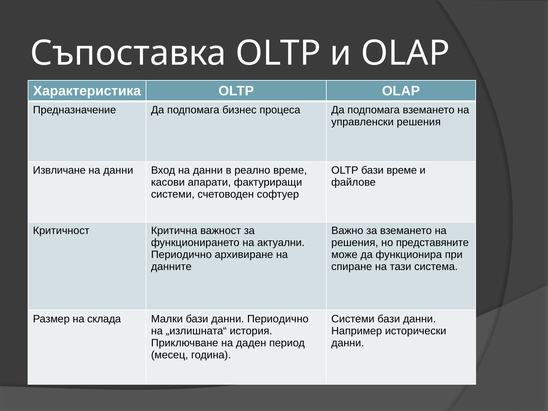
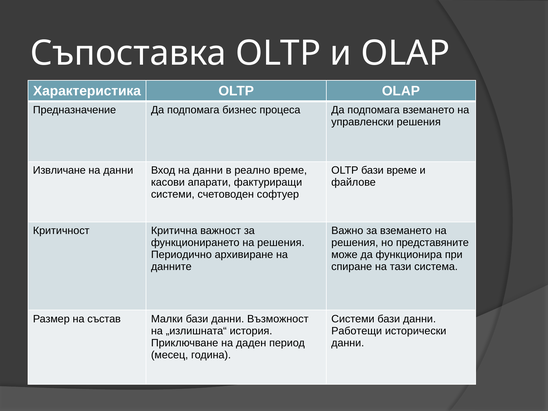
функционирането на актуални: актуални -> решения (281, 243)
склада: склада -> състав (104, 319)
данни Периодично: Периодично -> Възможност (278, 319)
Например: Например -> Работещи (357, 331)
